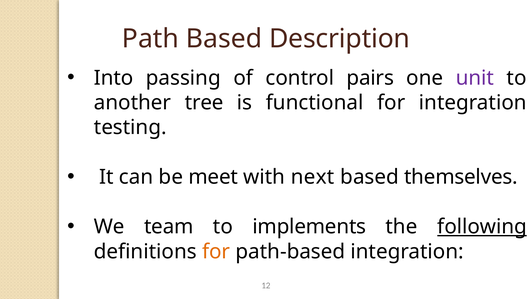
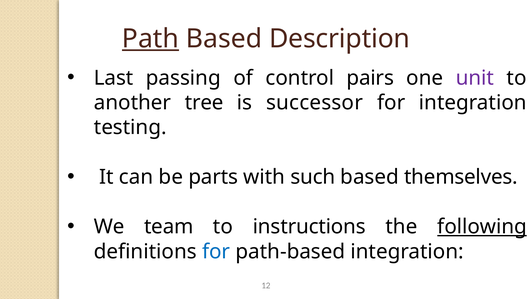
Path underline: none -> present (151, 39)
Into: Into -> Last (114, 78)
functional: functional -> successor (315, 103)
meet: meet -> parts (213, 177)
next: next -> such (313, 177)
implements: implements -> instructions (309, 227)
for colour: orange -> blue (216, 252)
